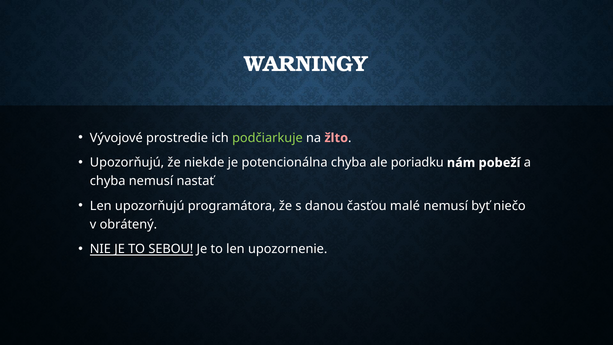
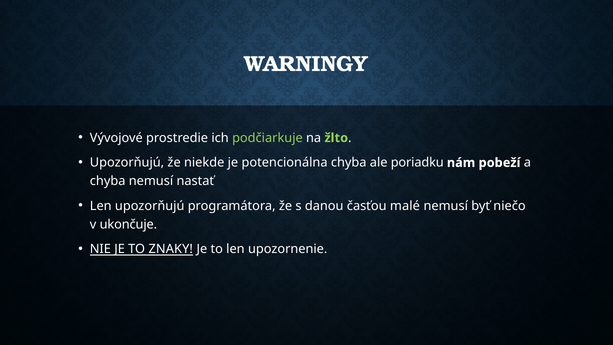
žlto colour: pink -> light green (336, 138)
obrátený: obrátený -> ukončuje (128, 224)
SEBOU: SEBOU -> ZNAKY (171, 249)
